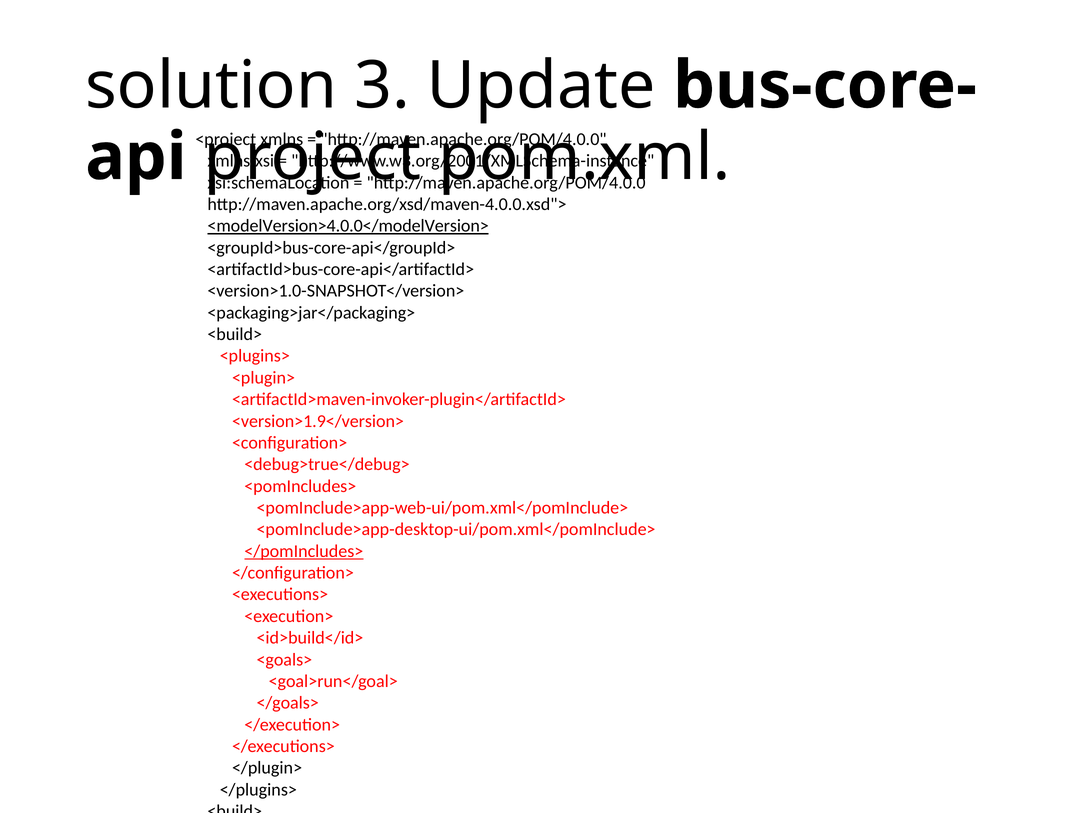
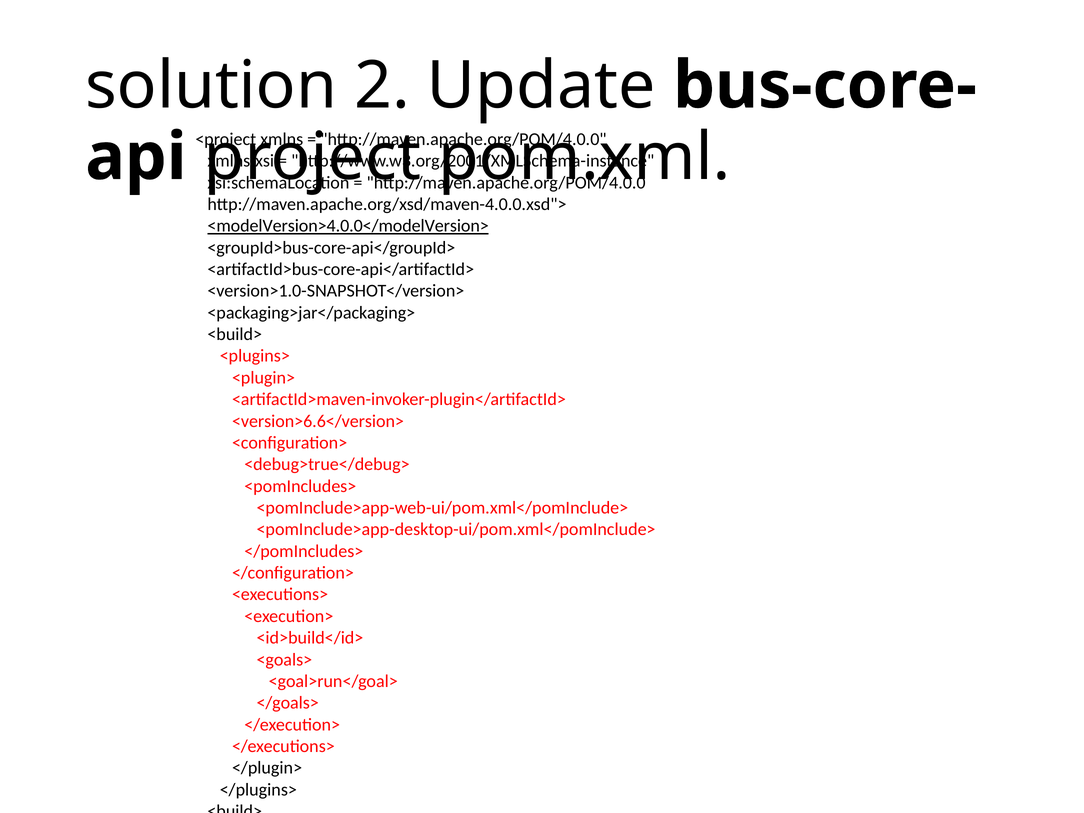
3: 3 -> 2 (382, 86)
<version>1.9</version>: <version>1.9</version> -> <version>6.6</version> (318, 421)
</pomIncludes> underline: present -> none (304, 551)
